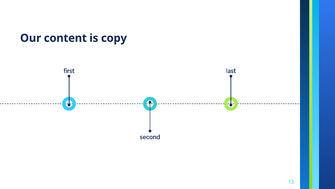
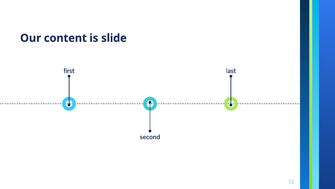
copy: copy -> slide (114, 38)
